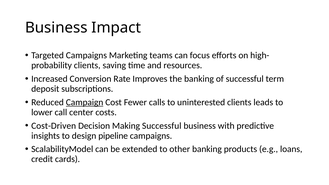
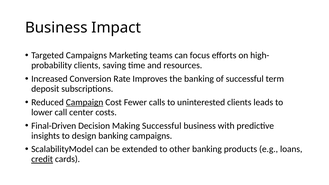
Cost-Driven: Cost-Driven -> Final-Driven (54, 126)
design pipeline: pipeline -> banking (113, 136)
credit underline: none -> present (42, 159)
